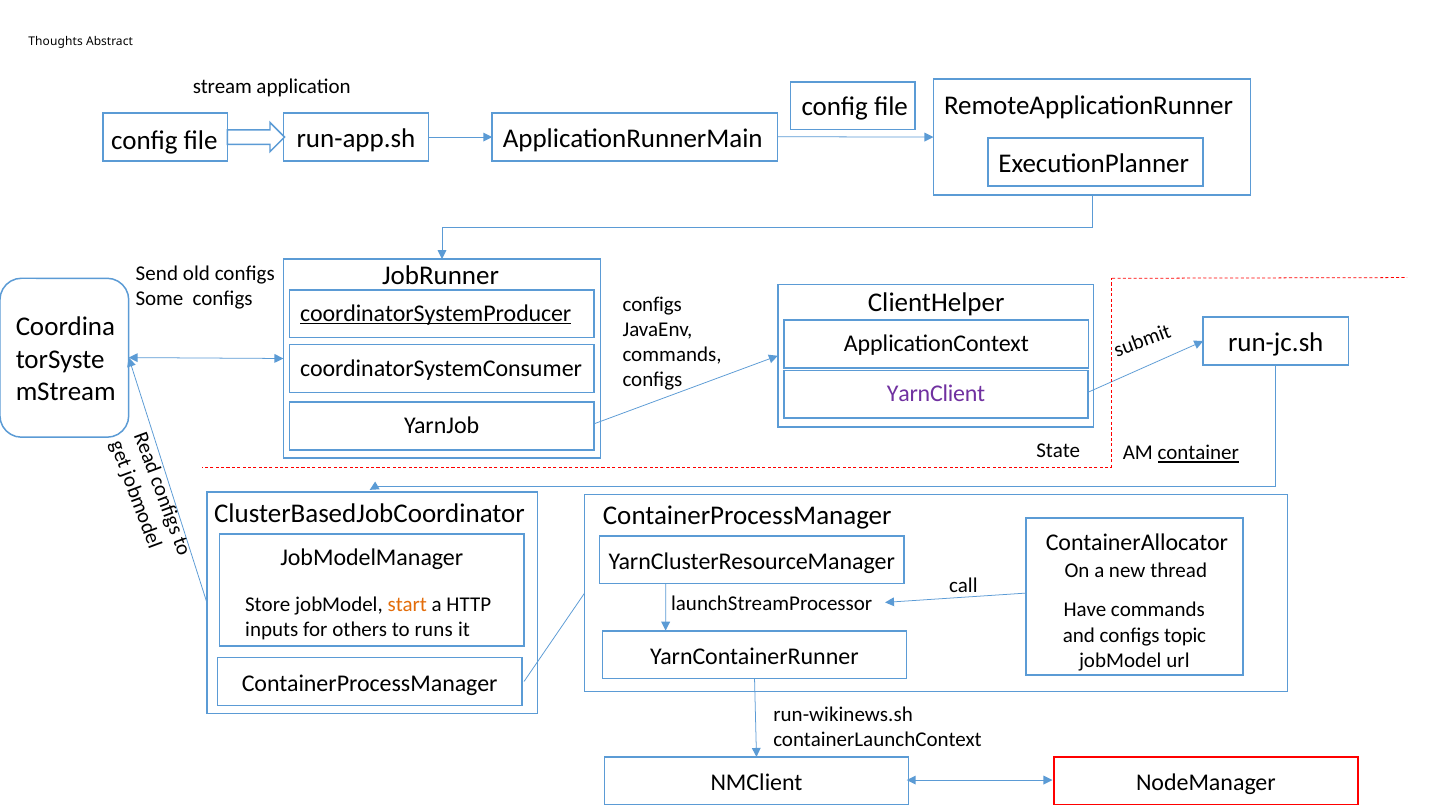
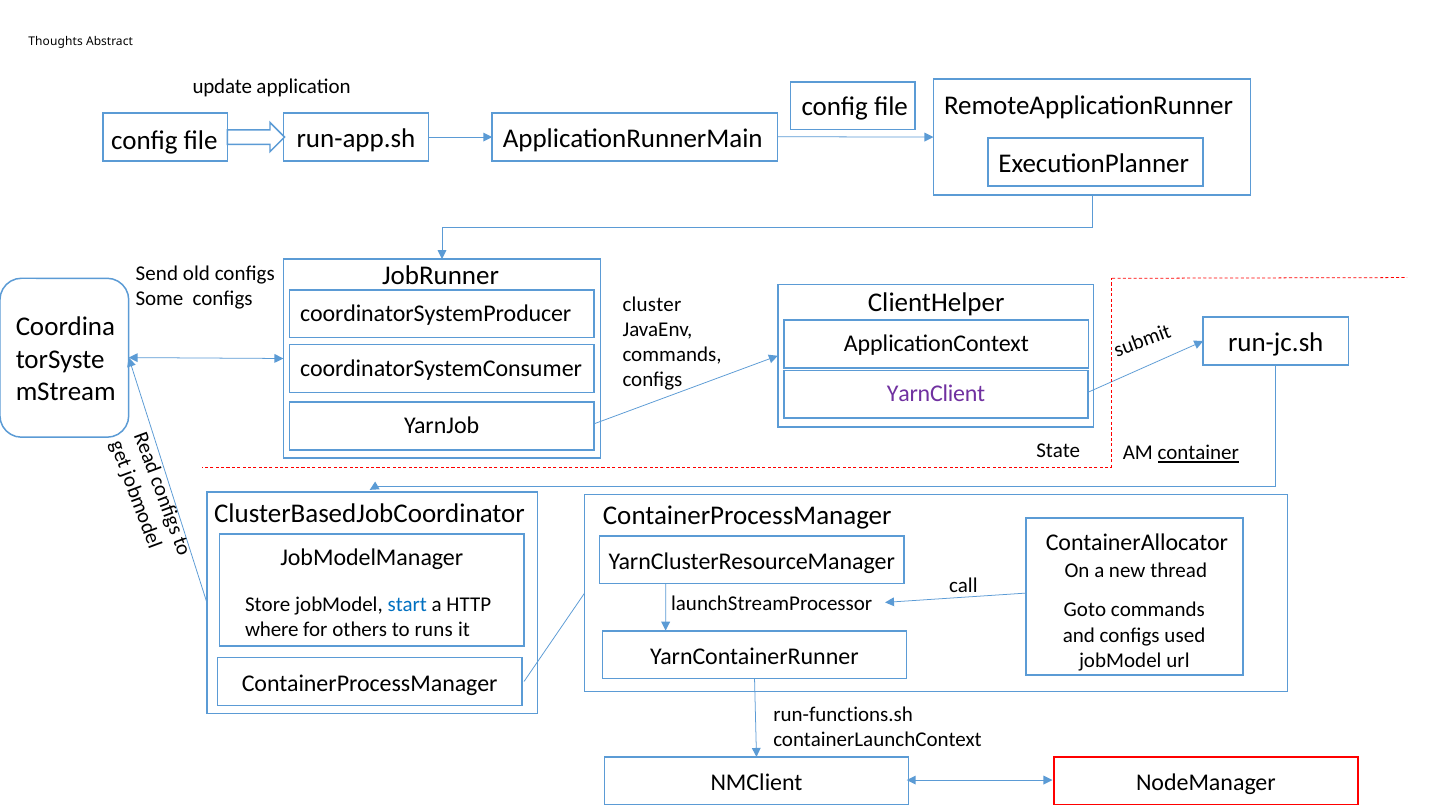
stream: stream -> update (222, 86)
configs: configs -> cluster (652, 304)
coordinatorSystemProducer underline: present -> none (436, 313)
start colour: orange -> blue (407, 604)
Have: Have -> Goto (1085, 610)
inputs: inputs -> where (272, 630)
topic: topic -> used (1185, 635)
run-wikinews.sh: run-wikinews.sh -> run-functions.sh (843, 715)
